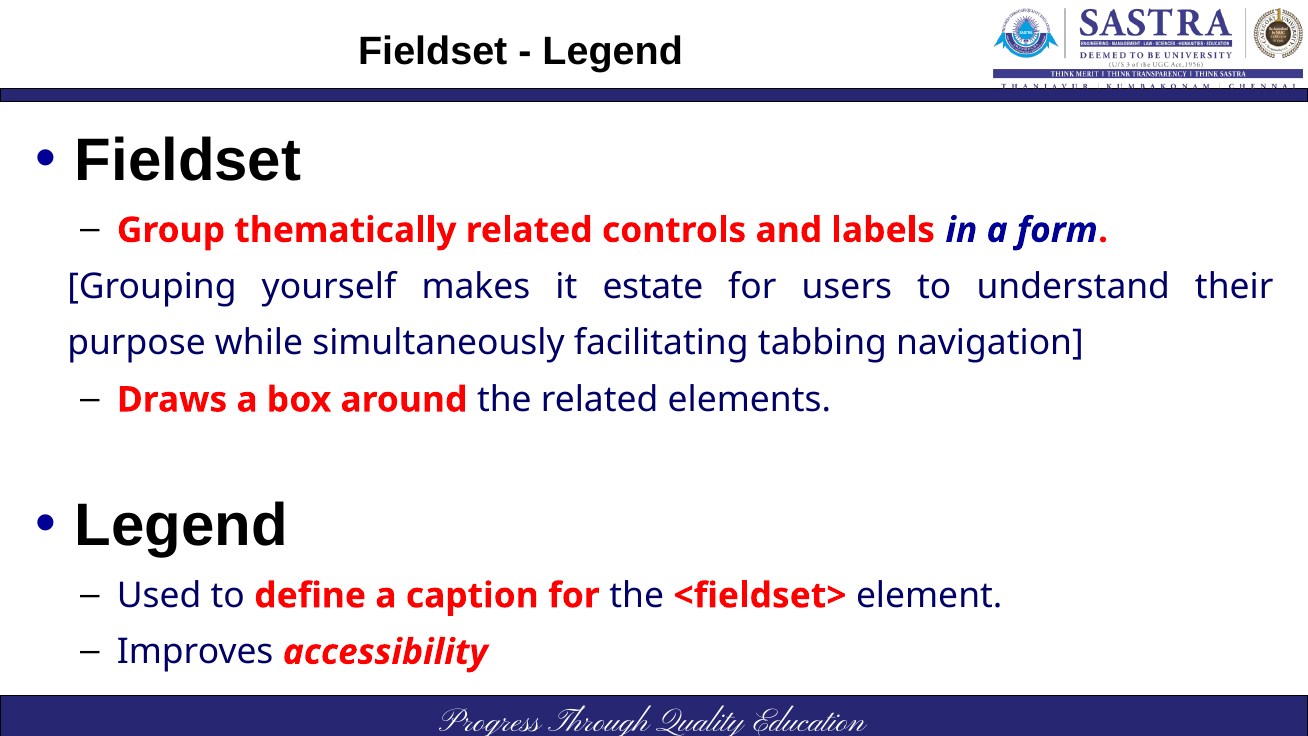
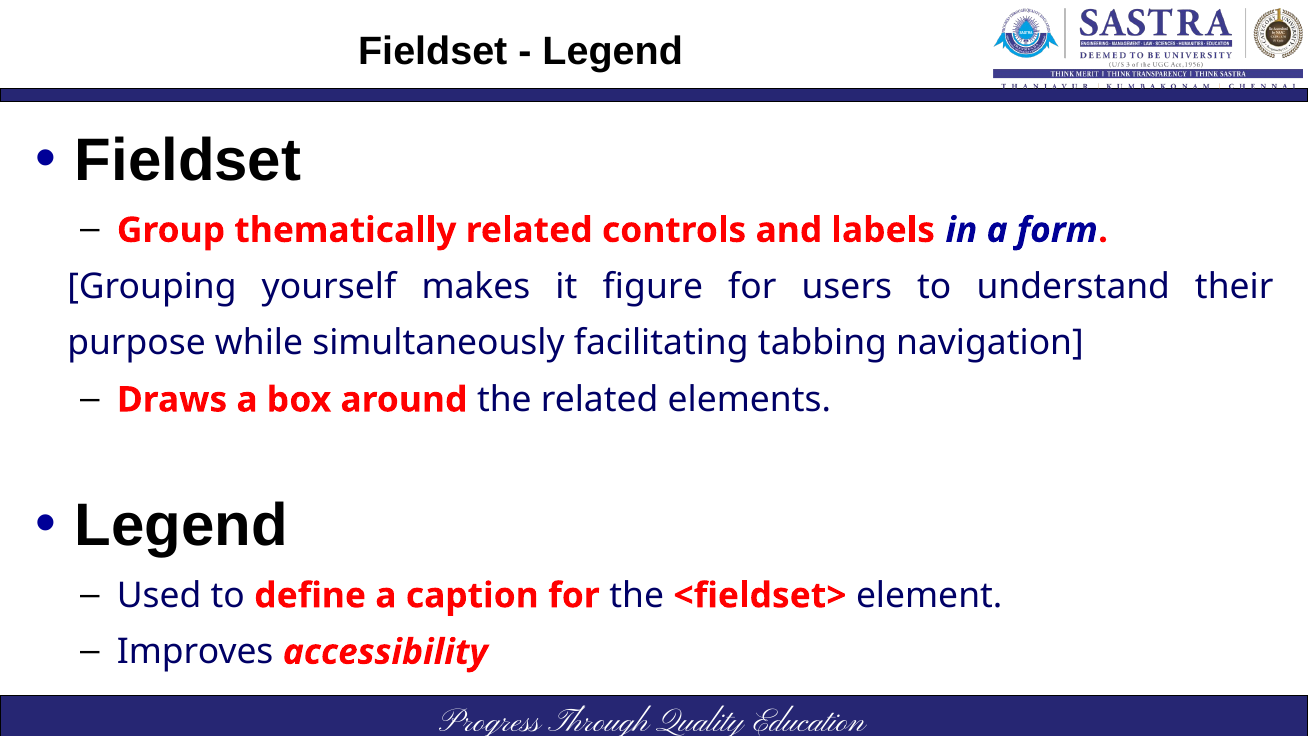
estate: estate -> figure (653, 287)
